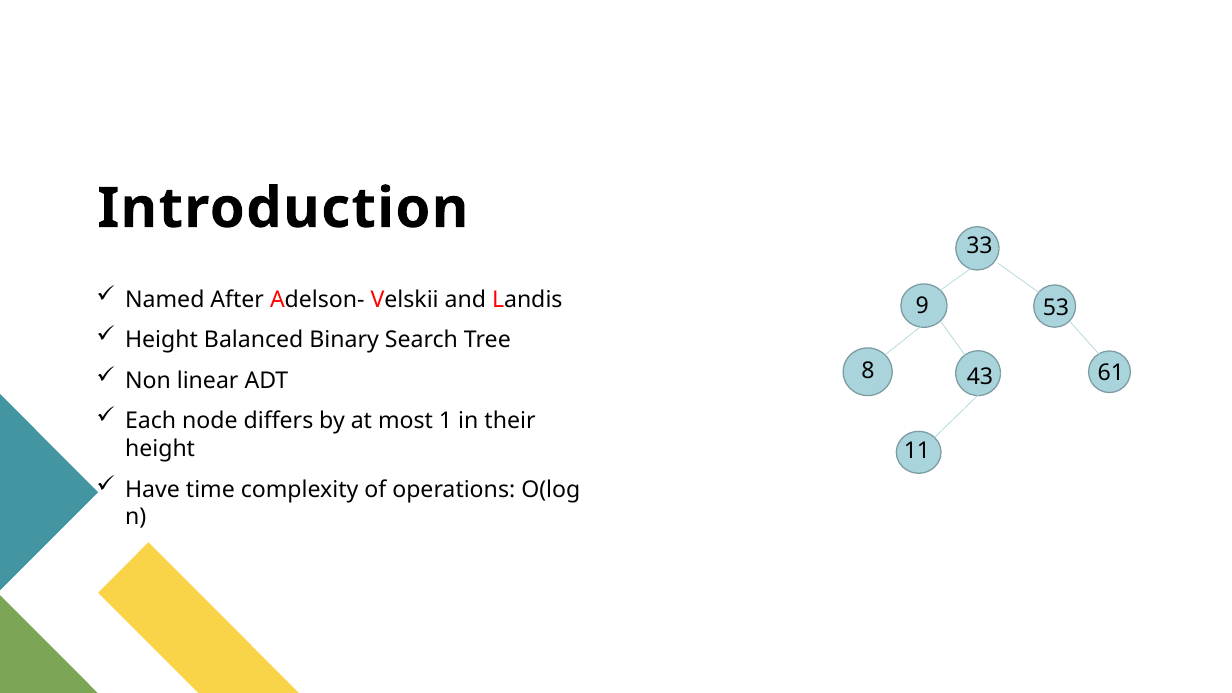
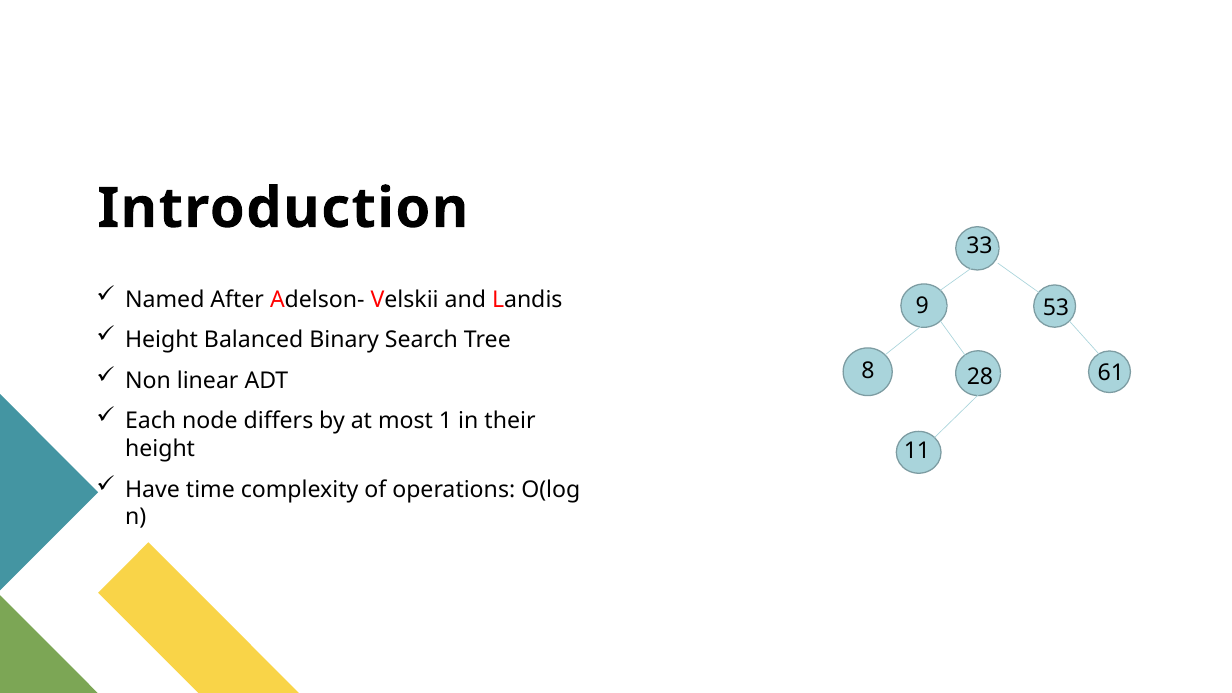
43: 43 -> 28 (980, 377)
